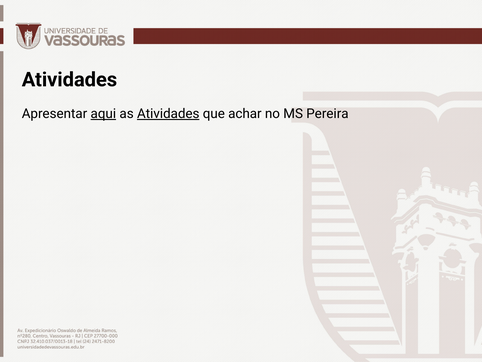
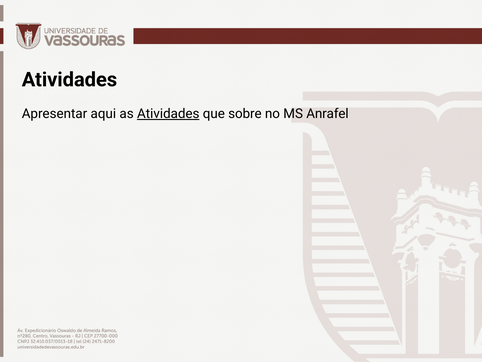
aqui underline: present -> none (103, 114)
achar: achar -> sobre (245, 114)
Pereira: Pereira -> Anrafel (327, 114)
